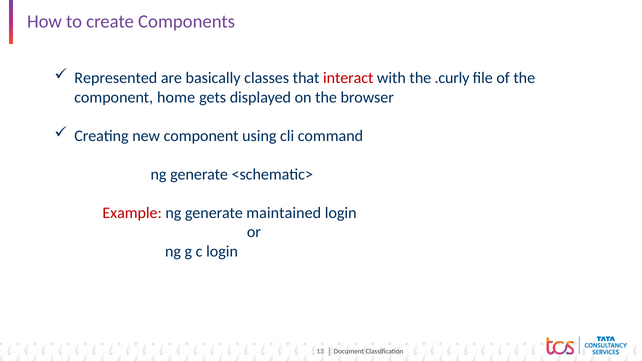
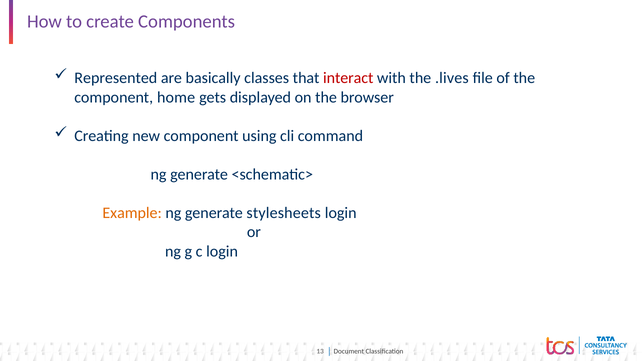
.curly: .curly -> .lives (452, 78)
Example colour: red -> orange (132, 213)
maintained: maintained -> stylesheets (284, 213)
